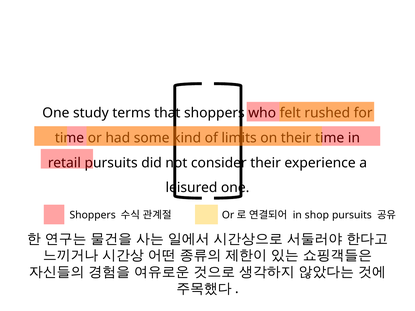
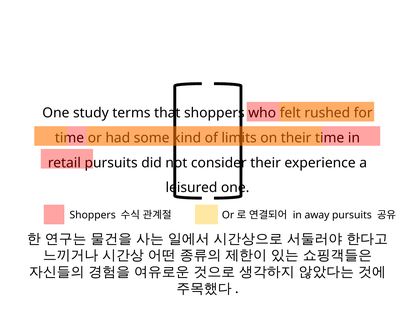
shop: shop -> away (317, 215)
